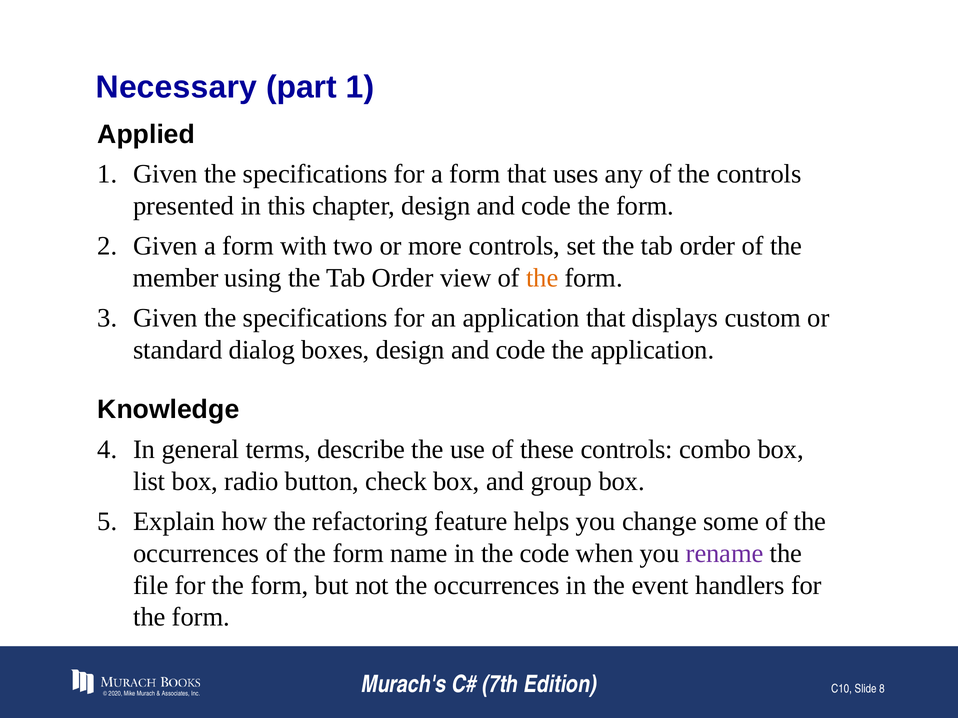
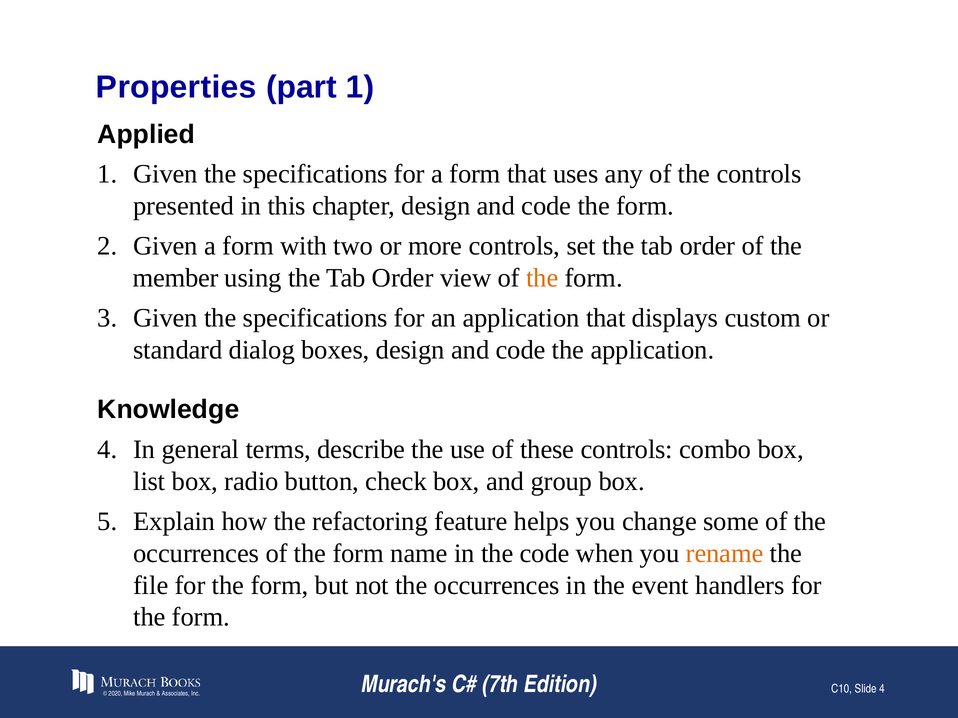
Necessary: Necessary -> Properties (176, 87)
rename colour: purple -> orange (725, 554)
Slide 8: 8 -> 4 (882, 689)
